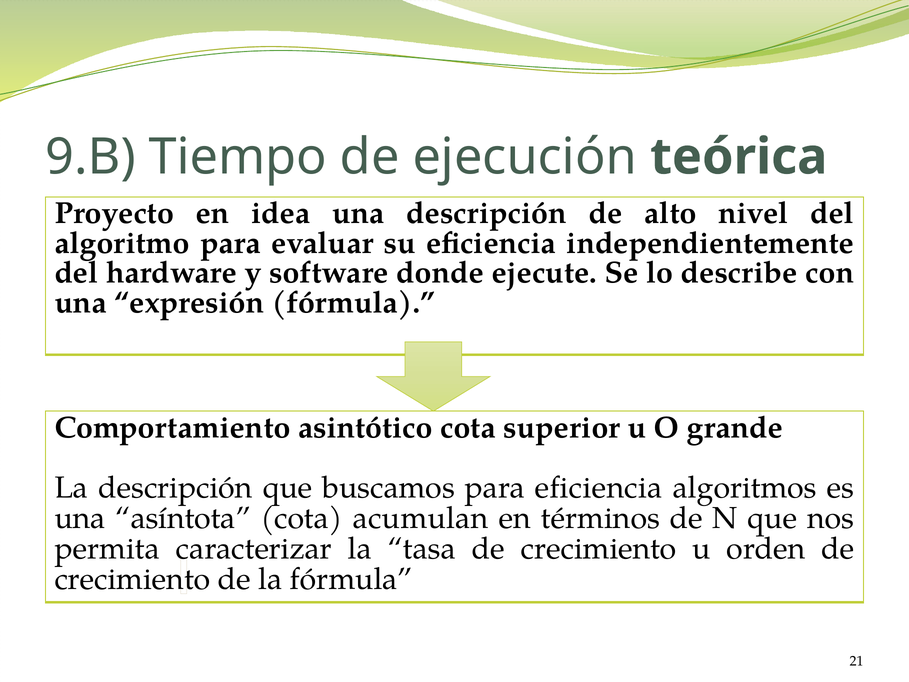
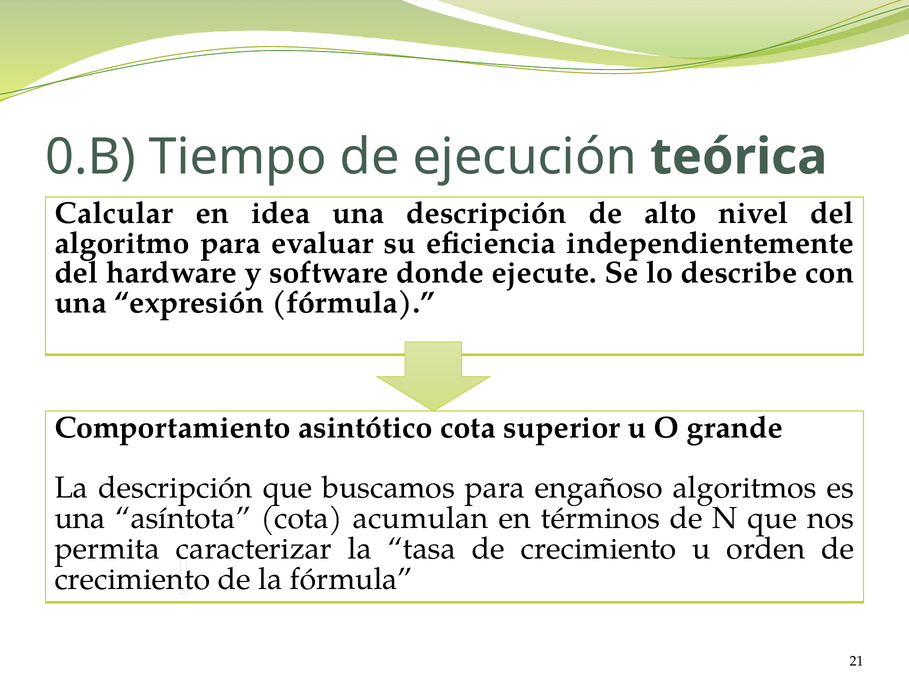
9.B: 9.B -> 0.B (91, 157)
Proyecto: Proyecto -> Calcular (114, 213)
para eficiencia: eficiencia -> engañoso (599, 488)
